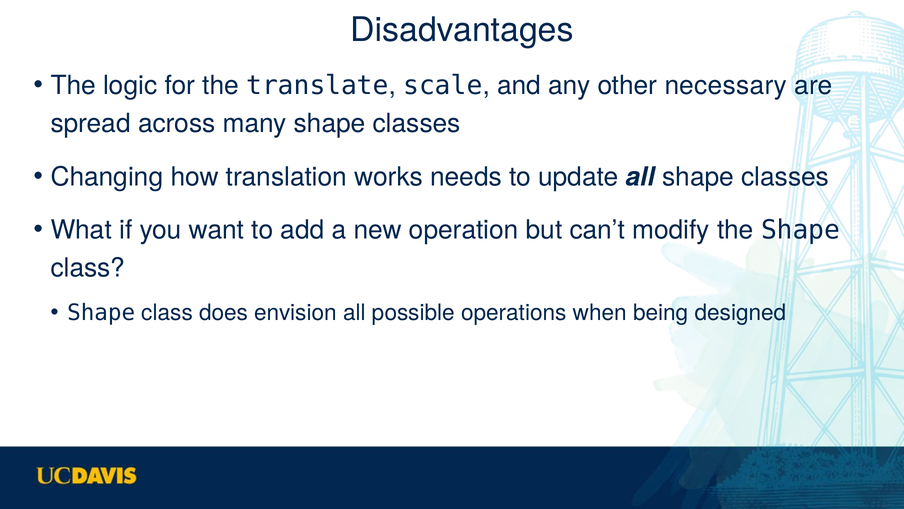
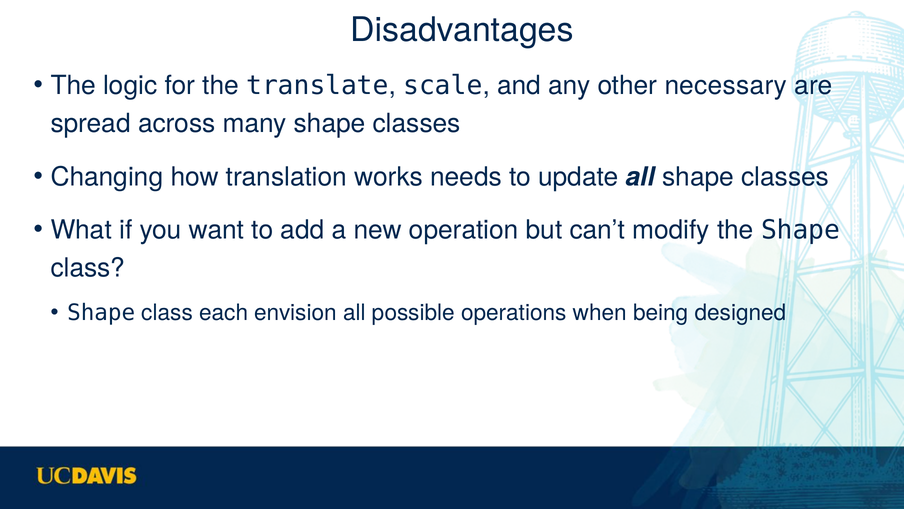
does: does -> each (224, 313)
